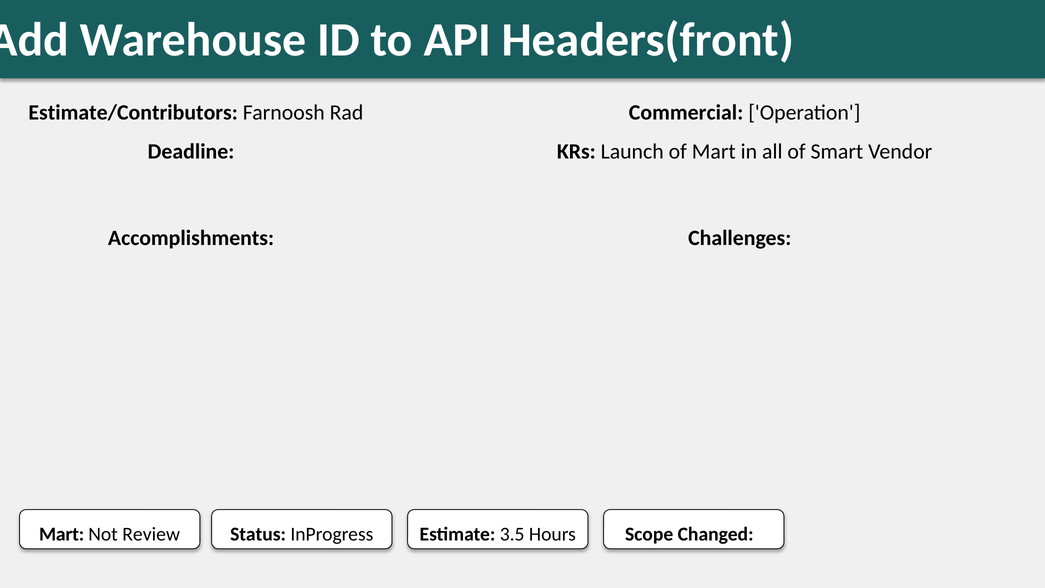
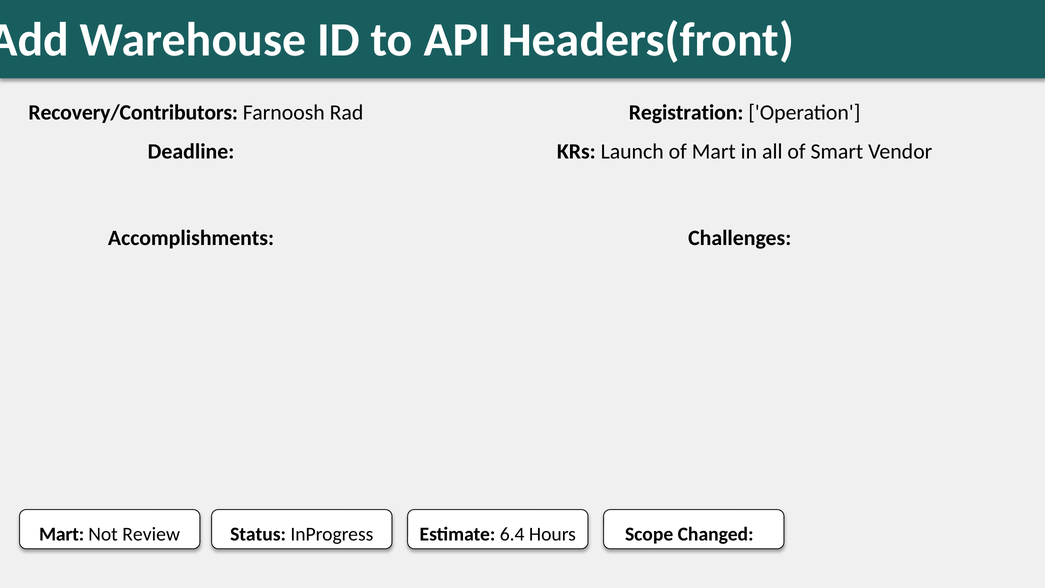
Estimate/Contributors: Estimate/Contributors -> Recovery/Contributors (133, 113)
Commercial: Commercial -> Registration (686, 113)
3.5: 3.5 -> 6.4 (512, 534)
